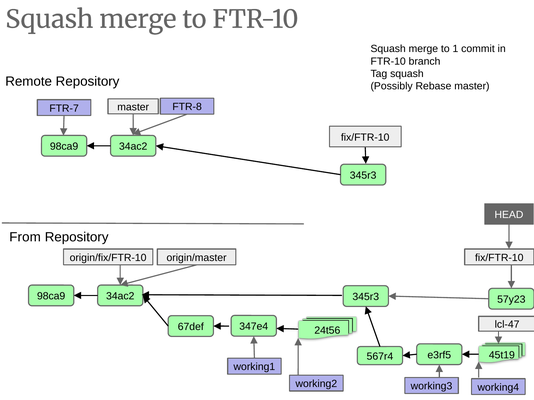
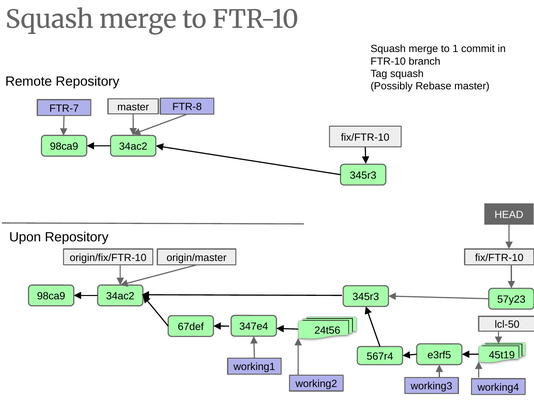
From: From -> Upon (25, 238)
lcl-47: lcl-47 -> lcl-50 (507, 325)
